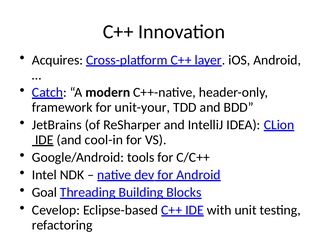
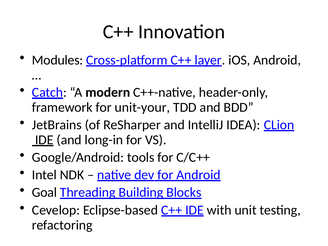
Acquires: Acquires -> Modules (58, 60)
cool-in: cool-in -> long-in (104, 140)
